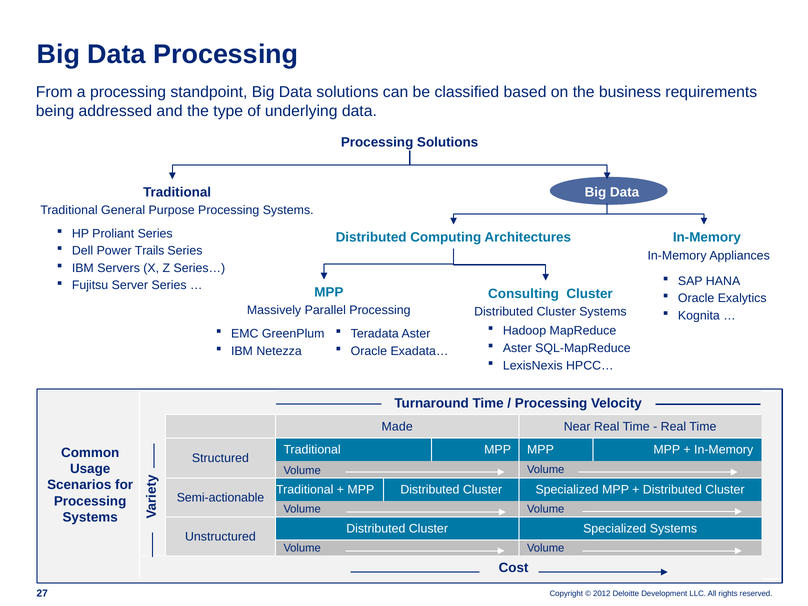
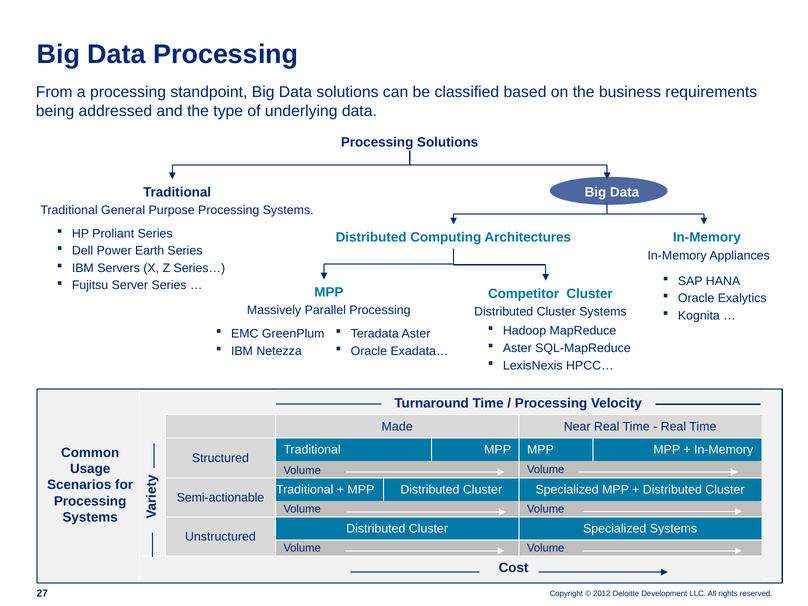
Trails: Trails -> Earth (150, 251)
Consulting: Consulting -> Competitor (524, 294)
